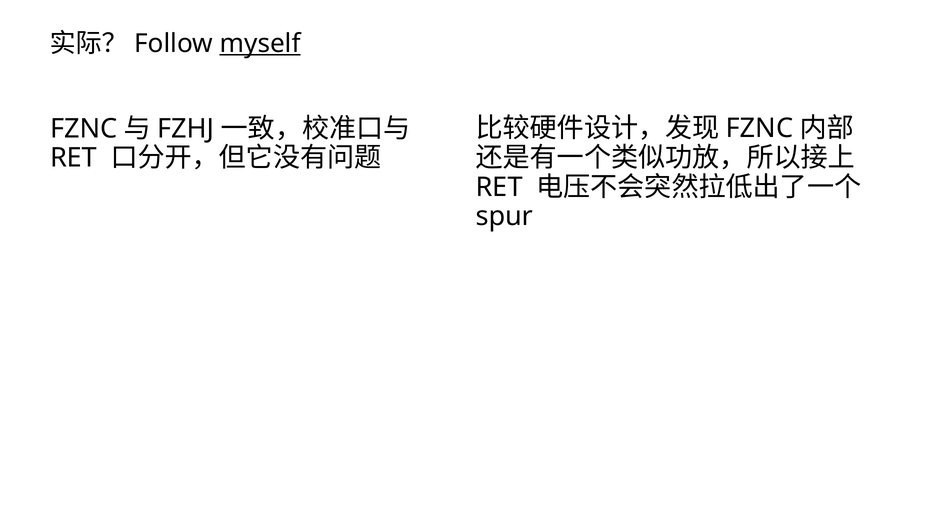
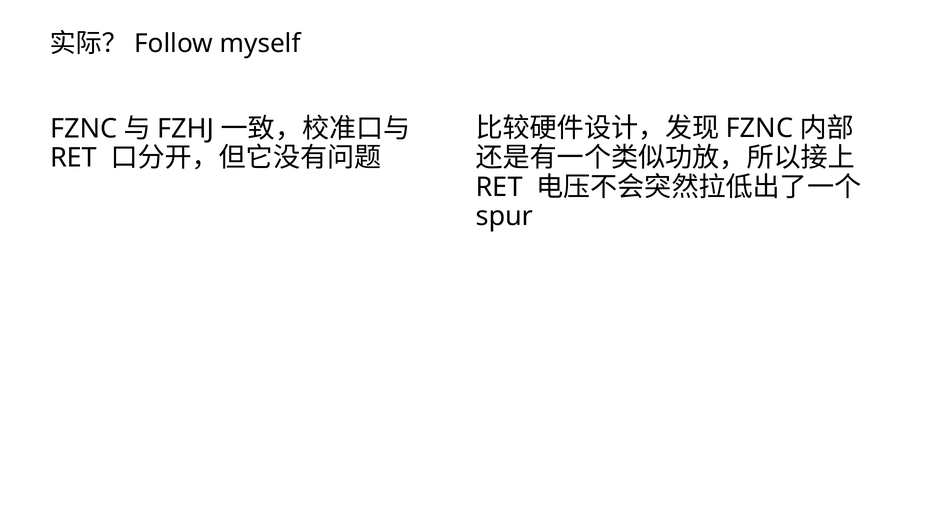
myself underline: present -> none (260, 44)
